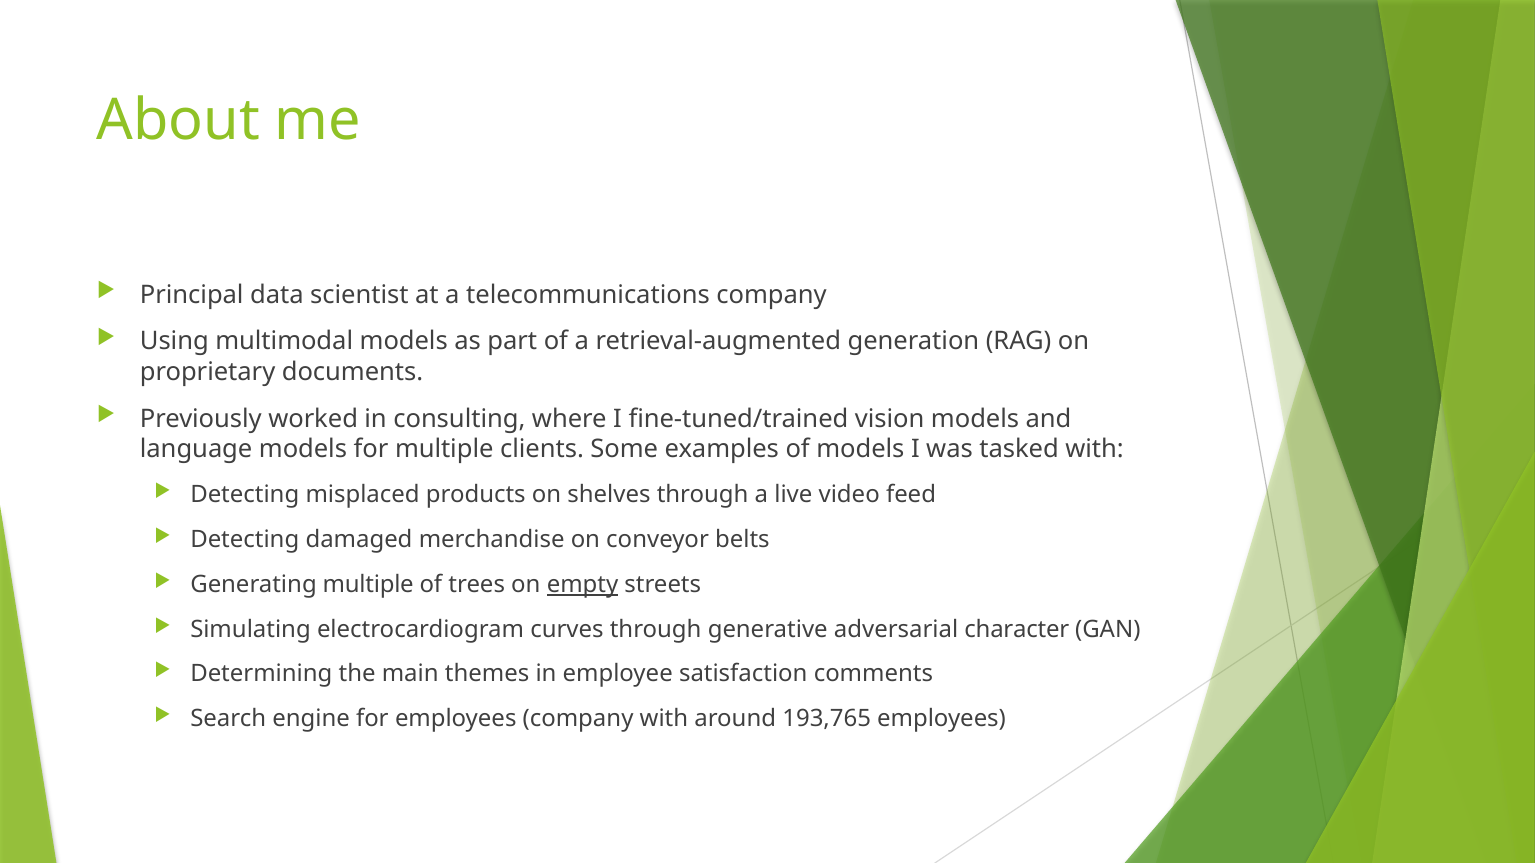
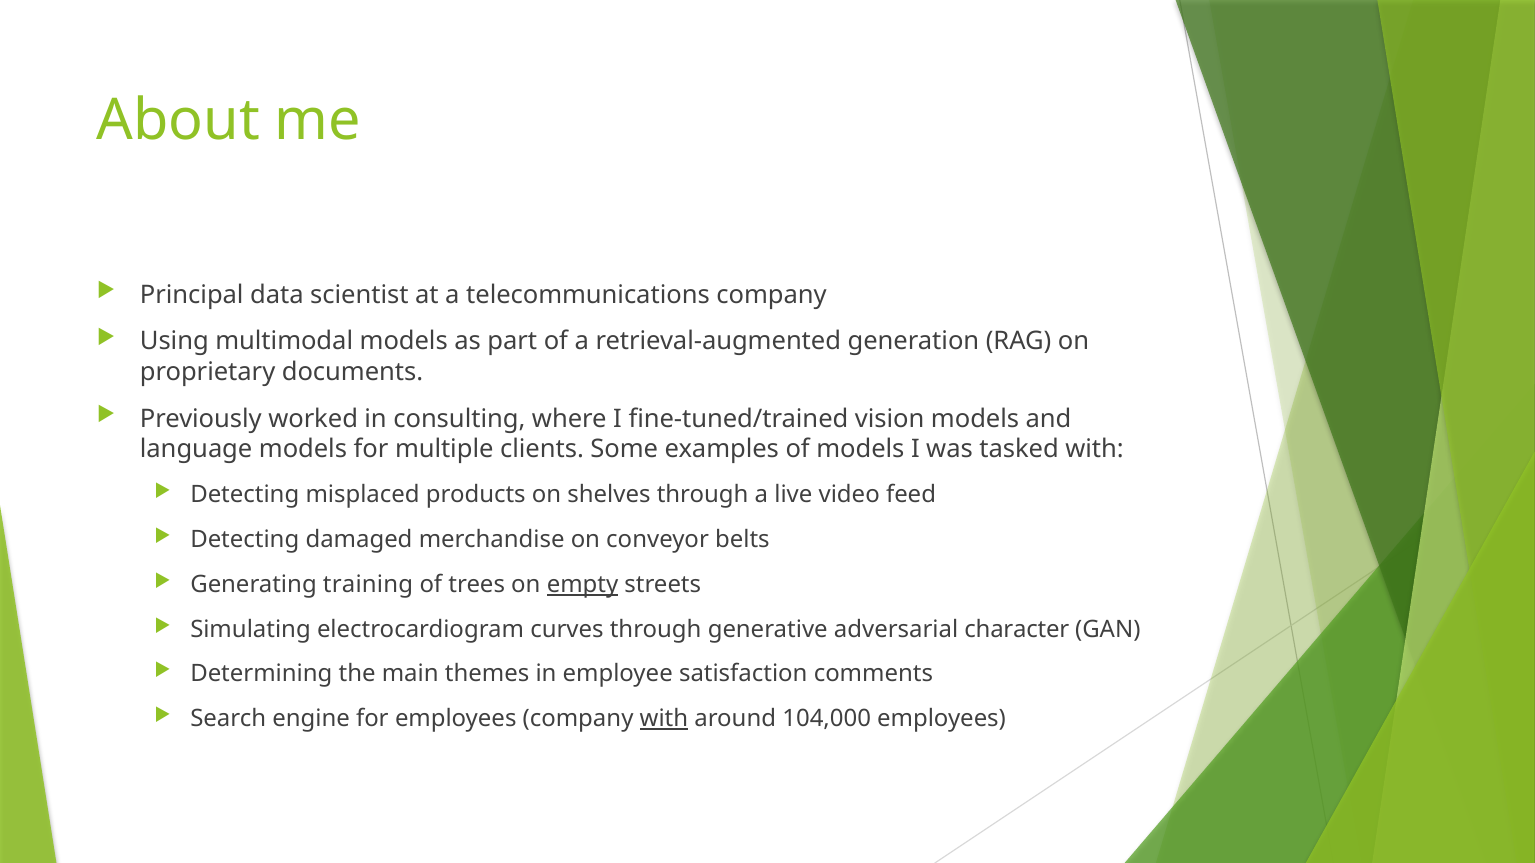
Generating multiple: multiple -> training (368, 585)
with underline: none -> present (664, 719)
193,765: 193,765 -> 104,000 (827, 719)
